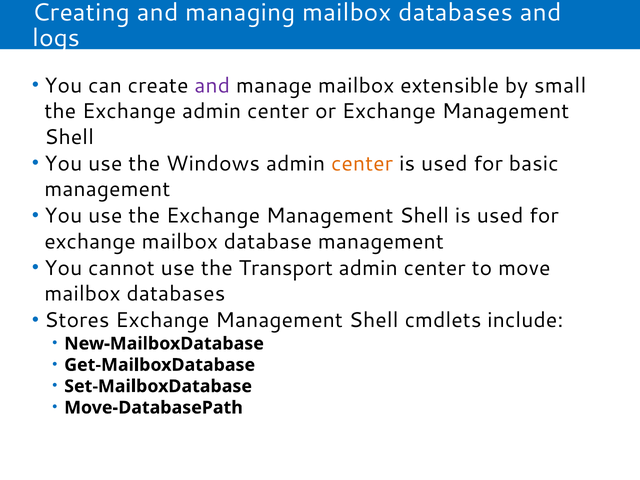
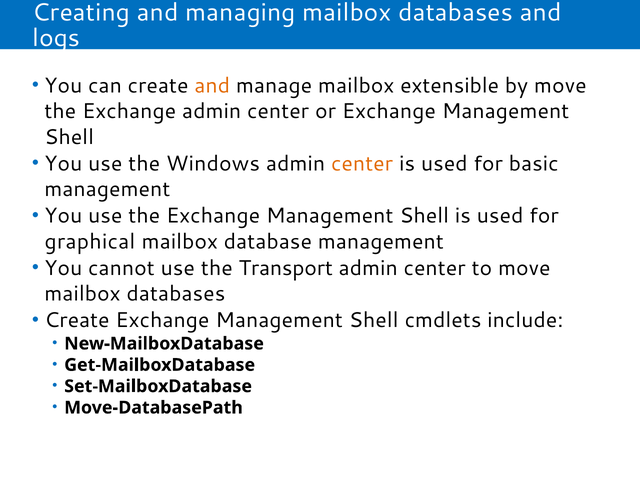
and colour: purple -> orange (212, 86)
by small: small -> move (560, 86)
exchange: exchange -> graphical (90, 241)
Stores: Stores -> Create (77, 320)
